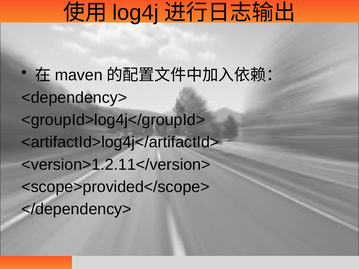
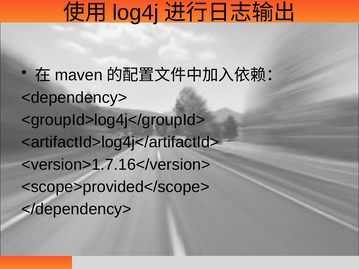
<version>1.2.11</version>: <version>1.2.11</version> -> <version>1.7.16</version> (116, 165)
